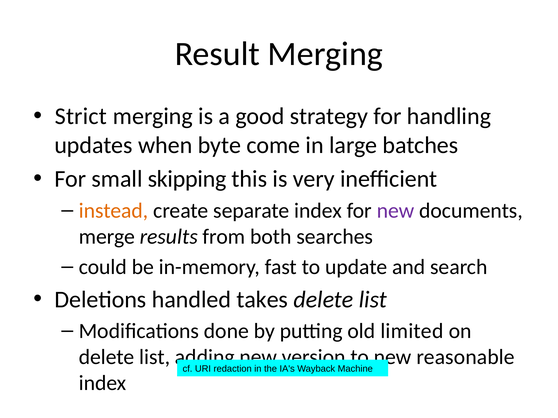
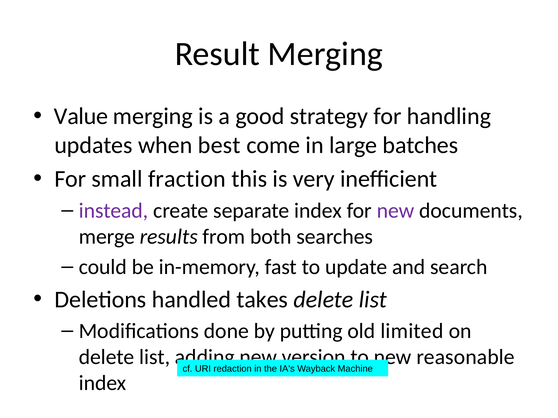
Strict: Strict -> Value (81, 117)
byte: byte -> best (219, 145)
skipping: skipping -> fraction (187, 179)
instead colour: orange -> purple (114, 211)
